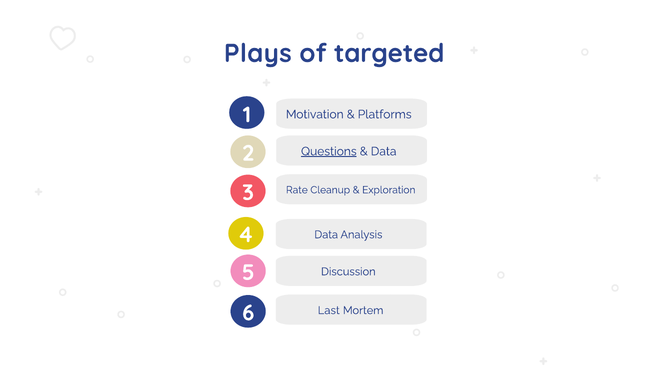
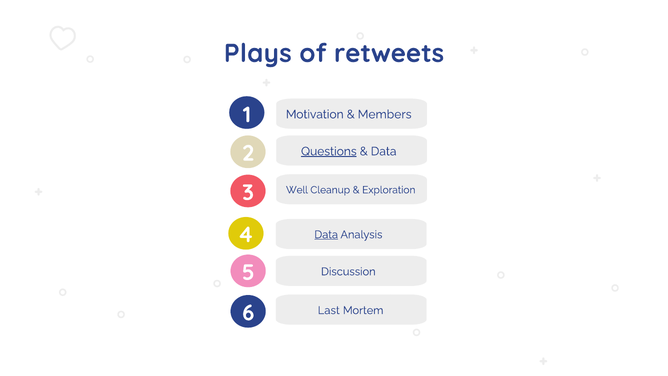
targeted: targeted -> retweets (389, 53)
Platforms: Platforms -> Members (385, 114)
Rate: Rate -> Well (297, 190)
Data underline: none -> present (326, 234)
